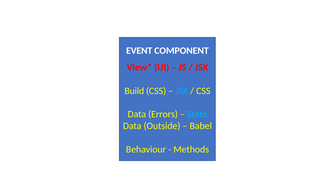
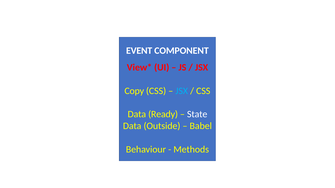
Build: Build -> Copy (134, 91)
Errors: Errors -> Ready (163, 115)
State colour: light blue -> white (197, 115)
